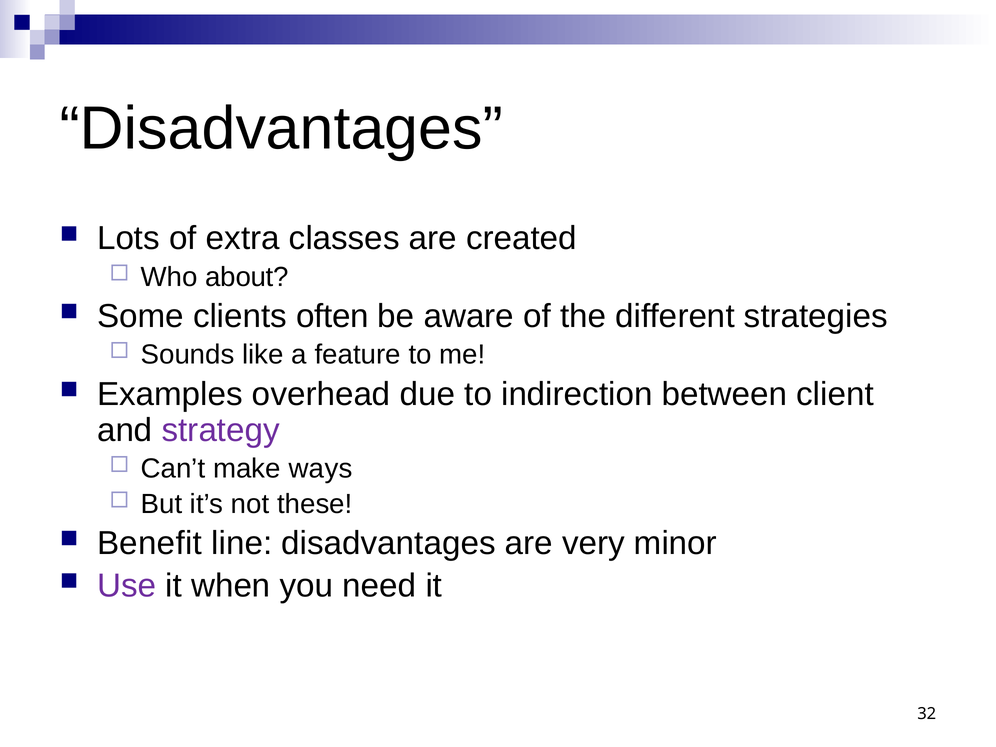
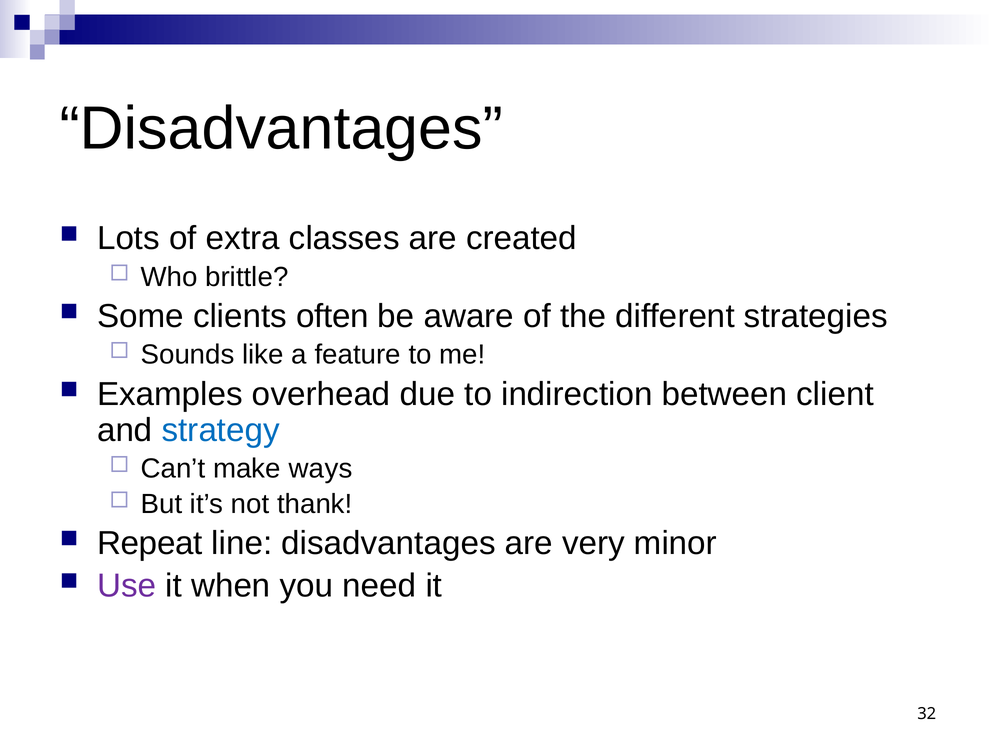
about: about -> brittle (247, 277)
strategy colour: purple -> blue (221, 430)
these: these -> thank (315, 504)
Benefit: Benefit -> Repeat (150, 543)
